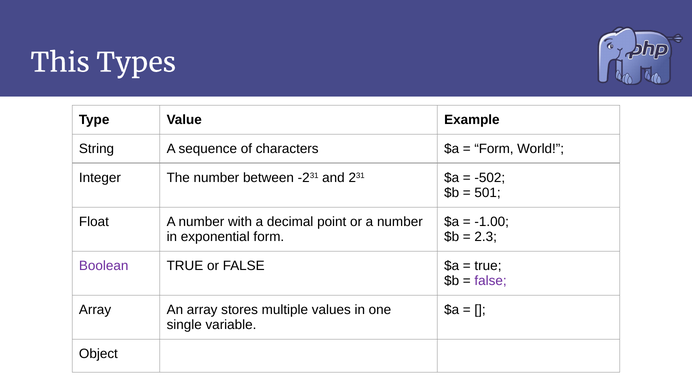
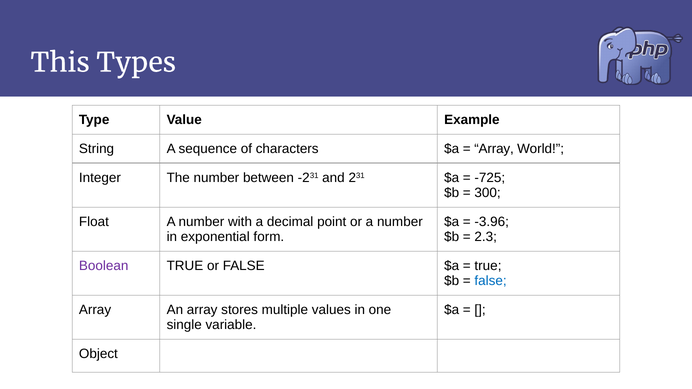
Form: Form -> Array (494, 149)
-502: -502 -> -725 (490, 178)
501: 501 -> 300 (488, 193)
-1.00: -1.00 -> -3.96 (492, 222)
false colour: purple -> blue (491, 281)
